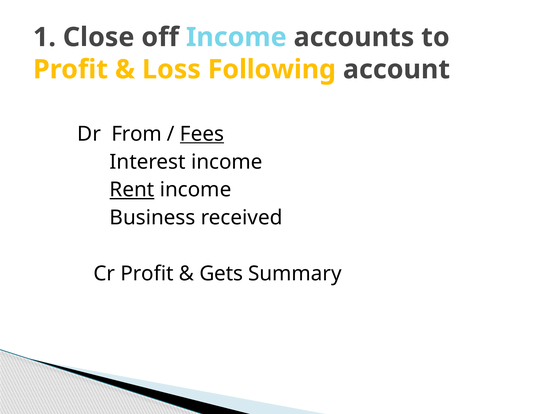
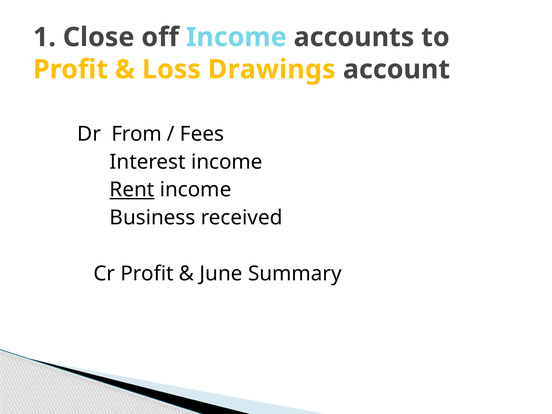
Following: Following -> Drawings (272, 69)
Fees underline: present -> none (202, 134)
Gets: Gets -> June (221, 274)
